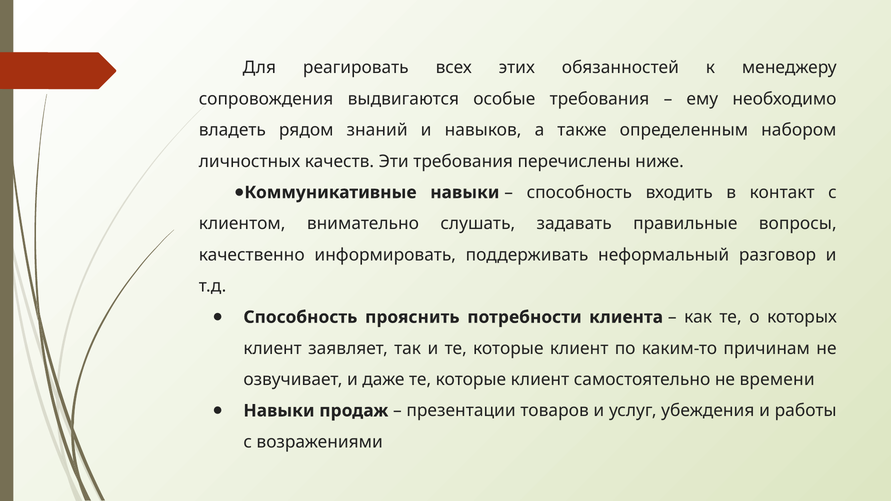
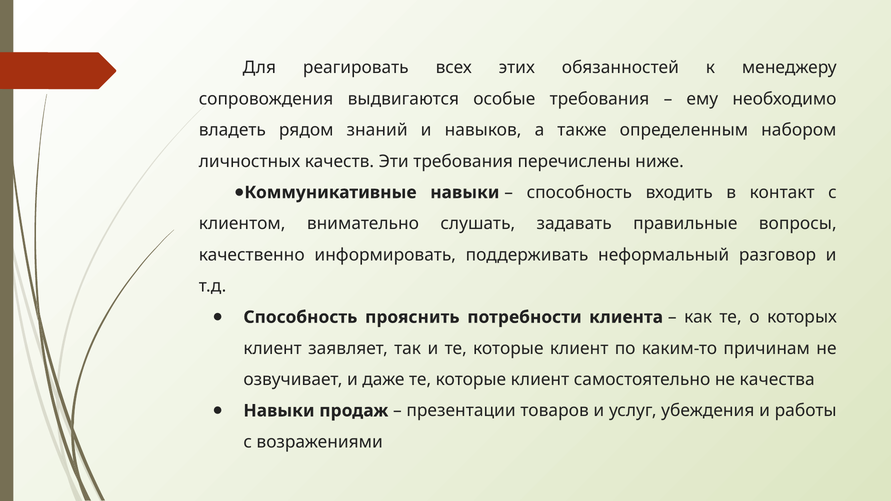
времени: времени -> качества (777, 380)
